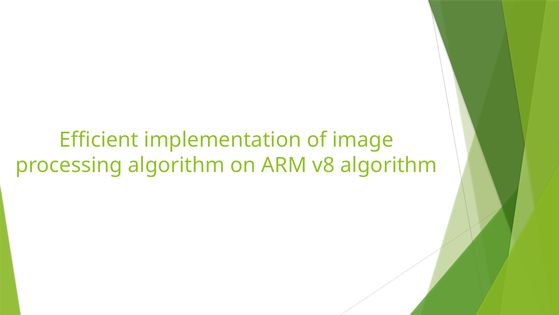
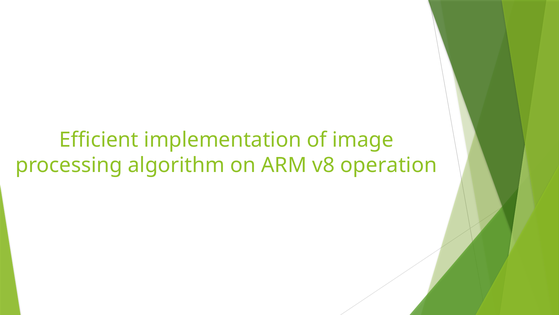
v8 algorithm: algorithm -> operation (389, 165)
